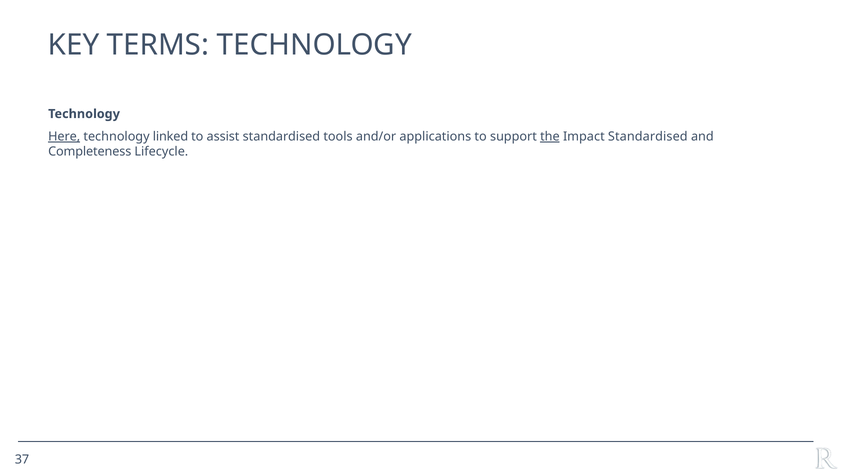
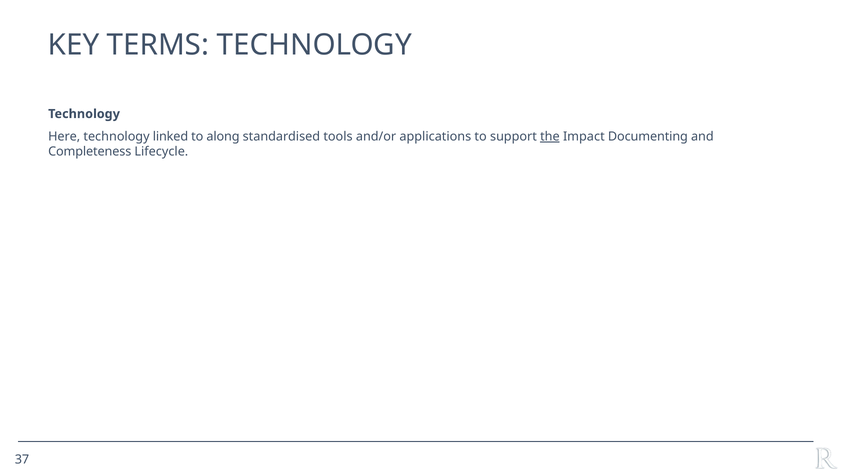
Here underline: present -> none (64, 137)
assist: assist -> along (223, 137)
Impact Standardised: Standardised -> Documenting (648, 137)
